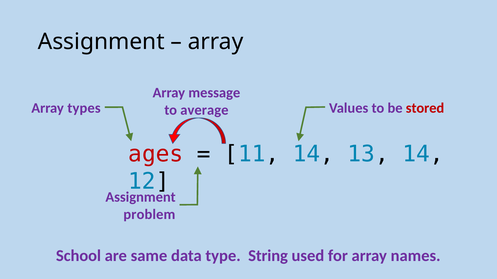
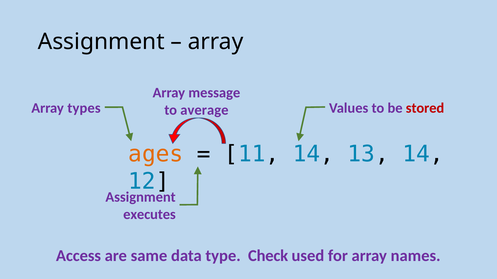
ages colour: red -> orange (156, 154)
problem: problem -> executes (149, 215)
School: School -> Access (78, 256)
String: String -> Check (268, 256)
